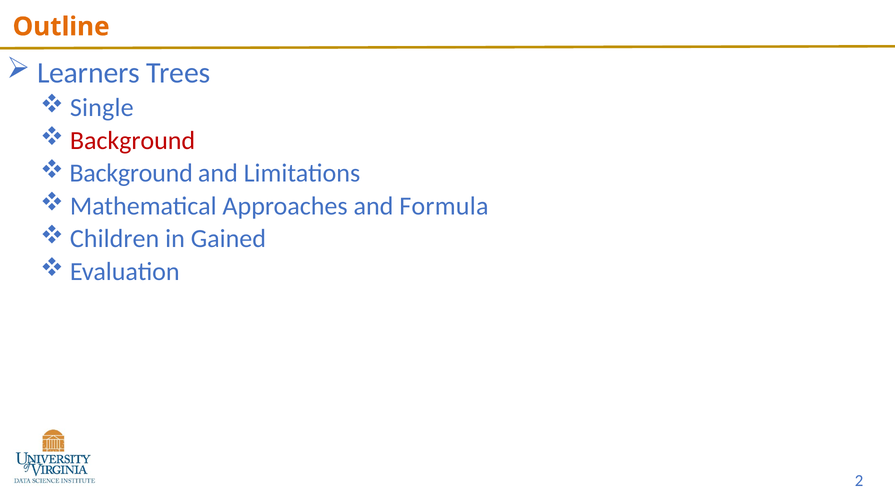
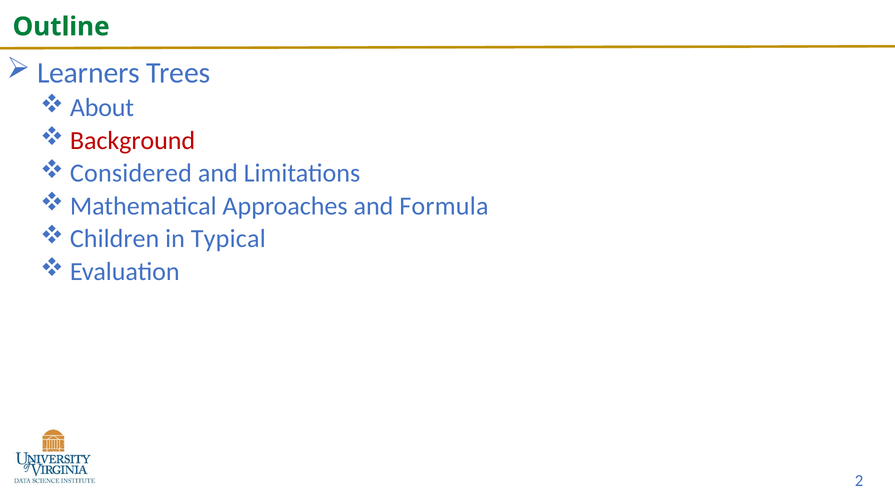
Outline colour: orange -> green (61, 27)
Single: Single -> About (102, 108)
Background: Background -> Considered (131, 173)
Gained: Gained -> Typical (228, 239)
